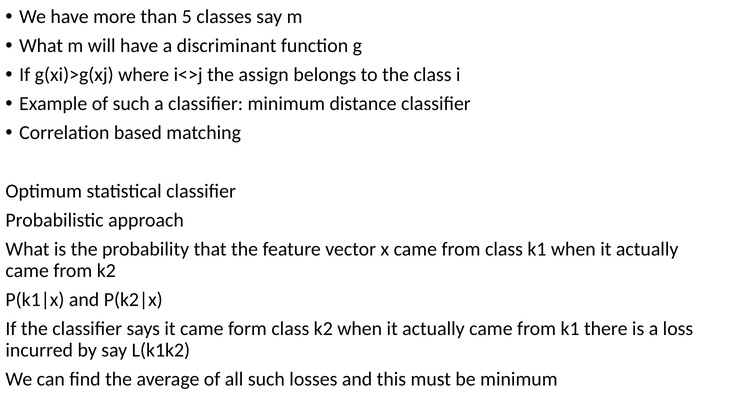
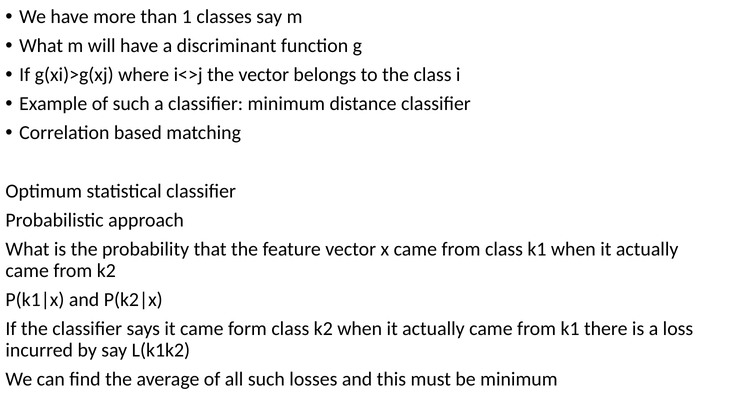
5: 5 -> 1 (187, 17)
the assign: assign -> vector (264, 75)
